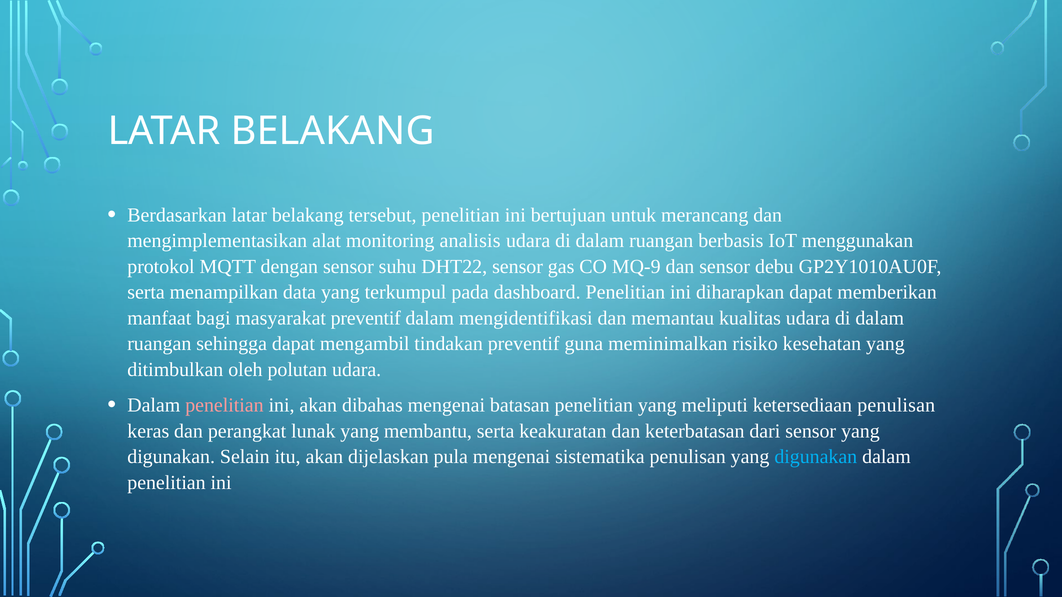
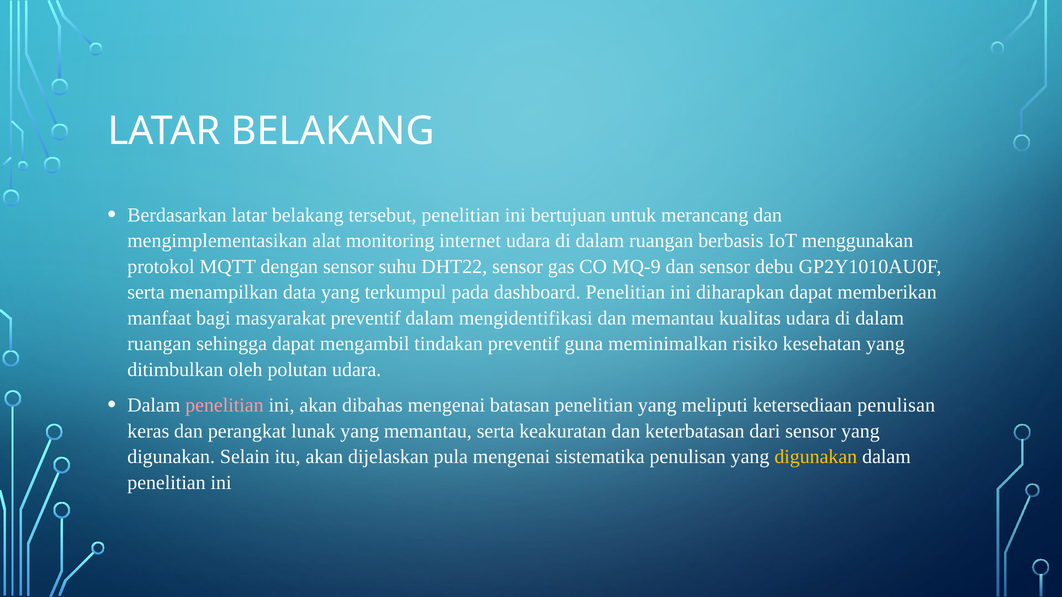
analisis: analisis -> internet (470, 241)
yang membantu: membantu -> memantau (428, 431)
digunakan colour: light blue -> yellow (816, 457)
